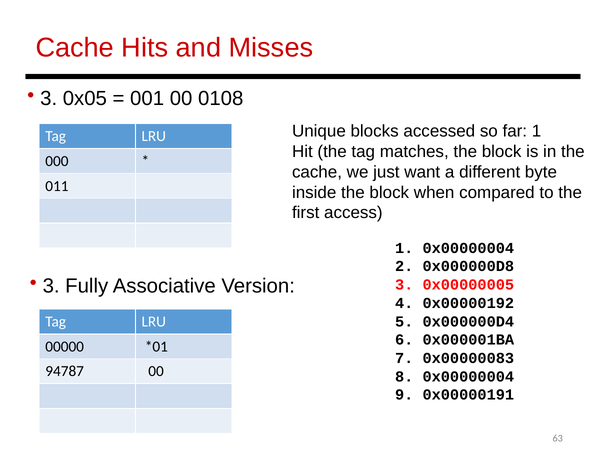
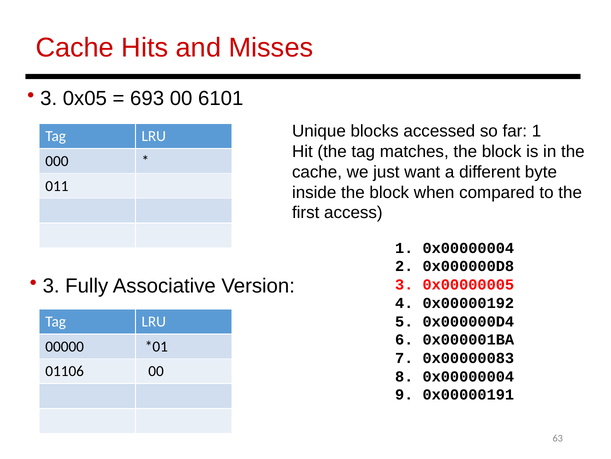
001: 001 -> 693 (147, 99)
0108: 0108 -> 6101 (221, 99)
94787: 94787 -> 01106 (65, 371)
